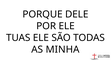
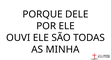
TUAS: TUAS -> OUVI (18, 38)
